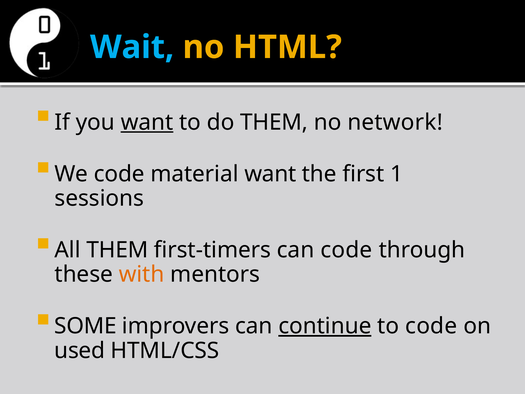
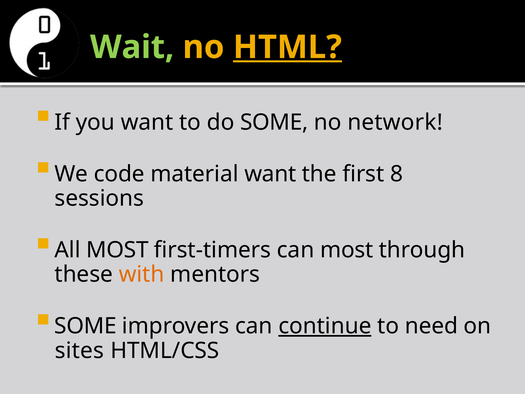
Wait colour: light blue -> light green (132, 47)
HTML underline: none -> present (287, 47)
want underline: present -> none (147, 122)
do THEM: THEM -> SOME (274, 122)
1: 1 -> 8 (397, 174)
All THEM: THEM -> MOST (117, 250)
can code: code -> most (347, 250)
to code: code -> need (431, 326)
used: used -> sites (79, 350)
